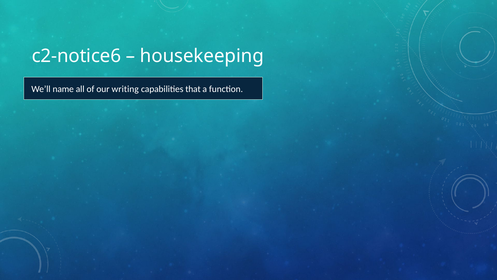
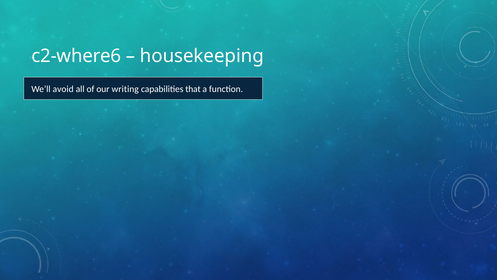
c2-notice6: c2-notice6 -> c2-where6 (76, 56)
name: name -> avoid (63, 89)
